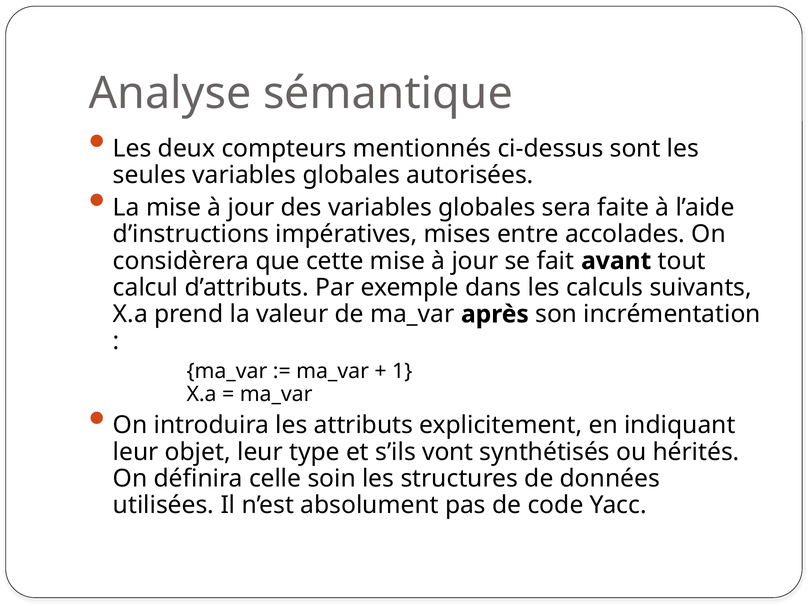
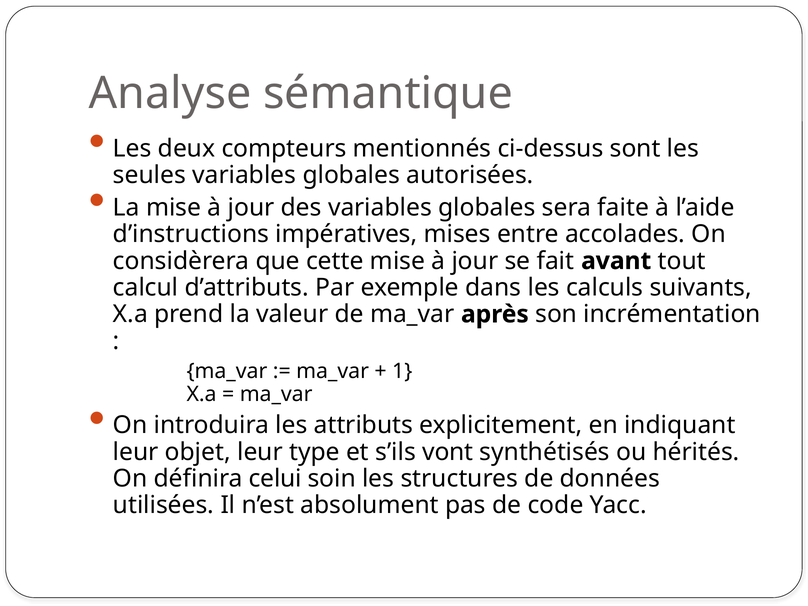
celle: celle -> celui (275, 479)
